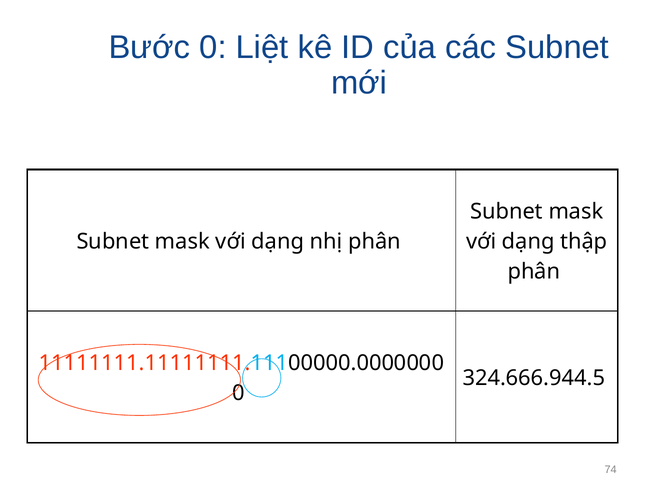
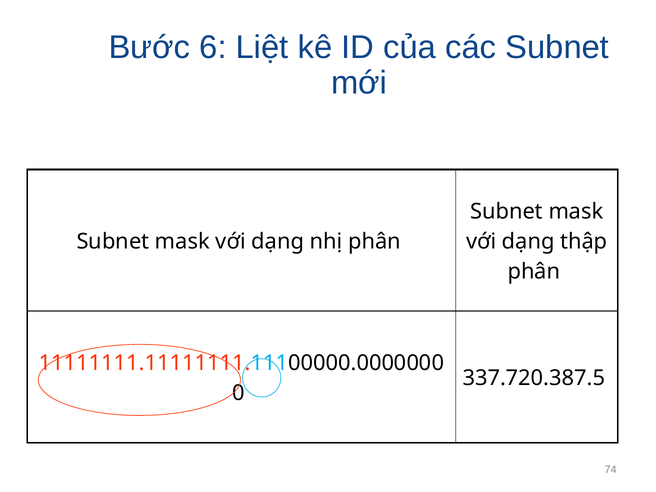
Bước 0: 0 -> 6 (213, 48)
324.666.944.5: 324.666.944.5 -> 337.720.387.5 (534, 378)
